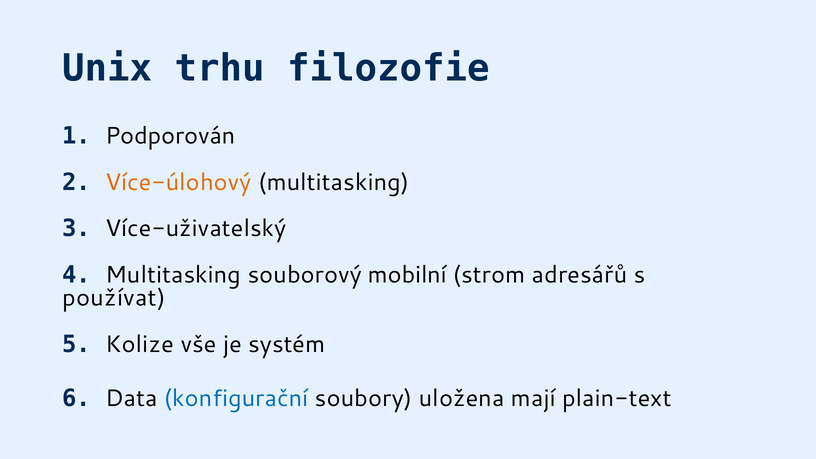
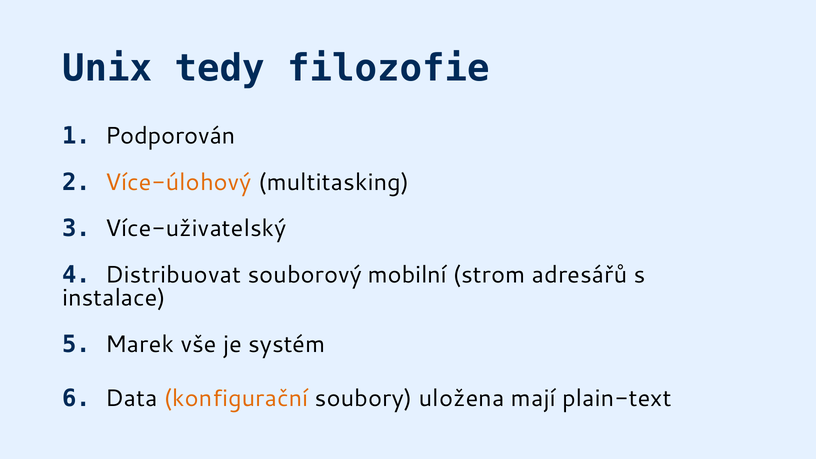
trhu: trhu -> tedy (220, 69)
4 Multitasking: Multitasking -> Distribuovat (173, 275)
používat: používat -> instalace (114, 298)
Kolize: Kolize -> Marek (140, 344)
konfigurační colour: blue -> orange (236, 398)
